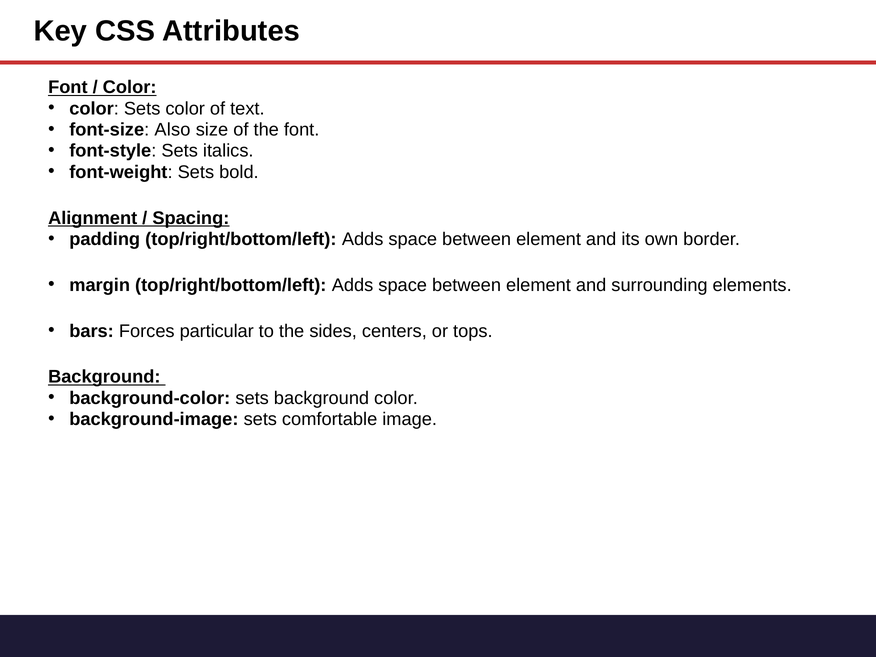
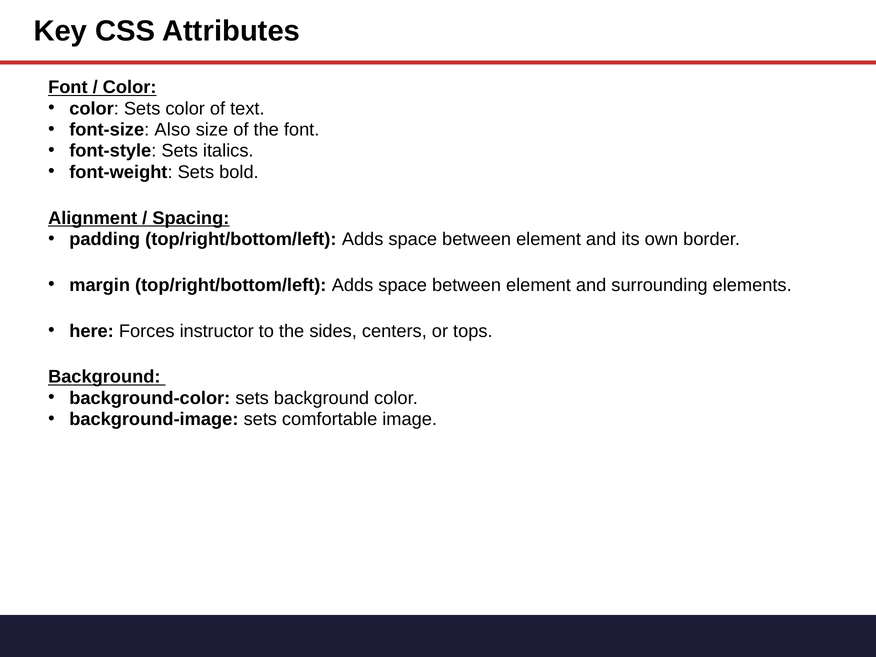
bars: bars -> here (92, 331)
particular: particular -> instructor (217, 331)
